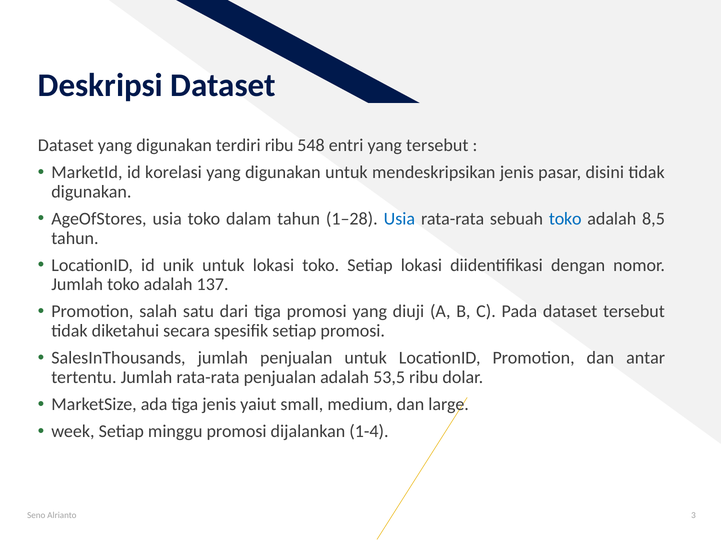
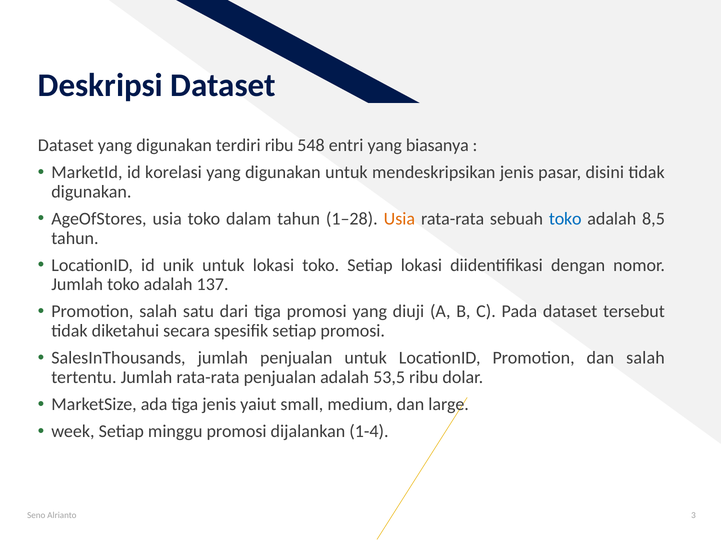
yang tersebut: tersebut -> biasanya (437, 146)
Usia colour: blue -> orange (399, 219)
dan antar: antar -> salah (646, 358)
